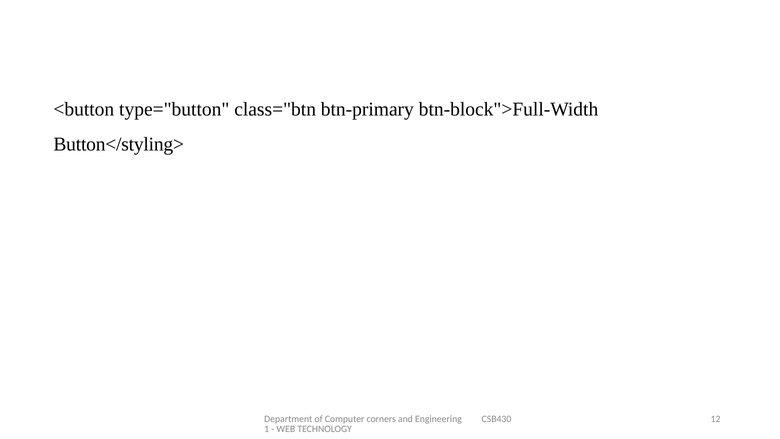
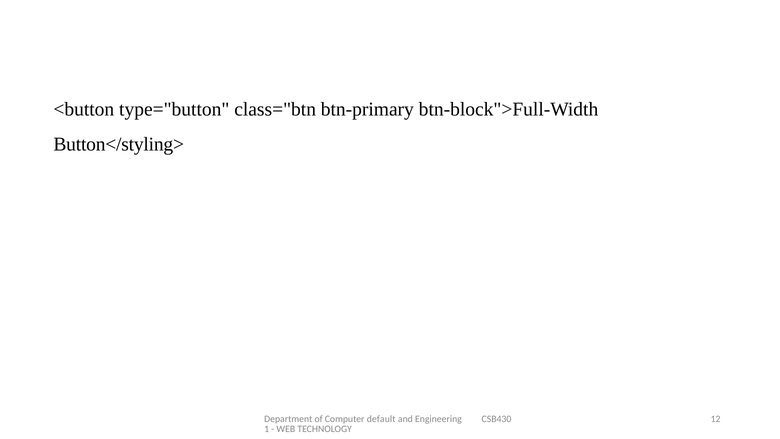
corners: corners -> default (381, 419)
